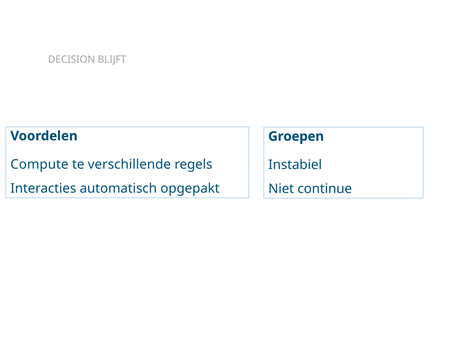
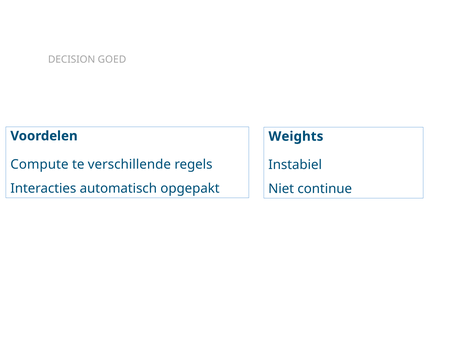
BLIJFT: BLIJFT -> GOED (112, 60)
Groepen: Groepen -> Weights (296, 137)
